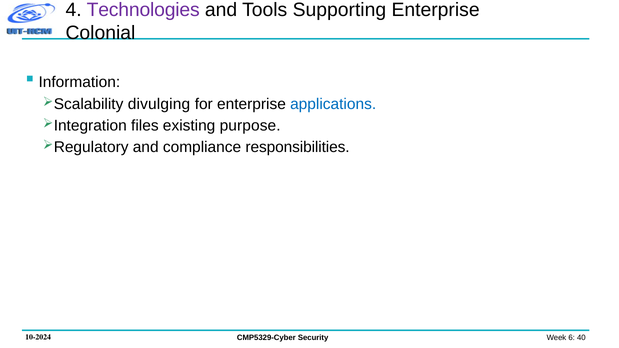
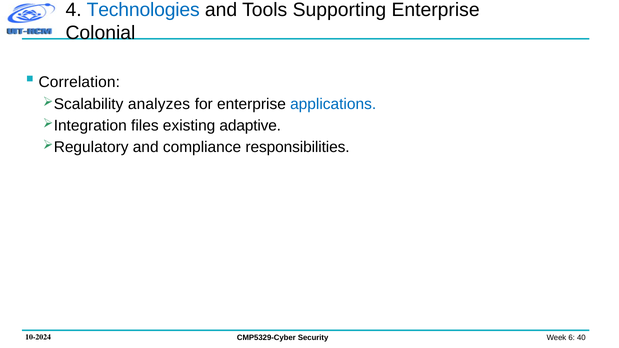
Technologies colour: purple -> blue (143, 10)
Information: Information -> Correlation (79, 82)
divulging: divulging -> analyzes (159, 104)
purpose: purpose -> adaptive (250, 126)
